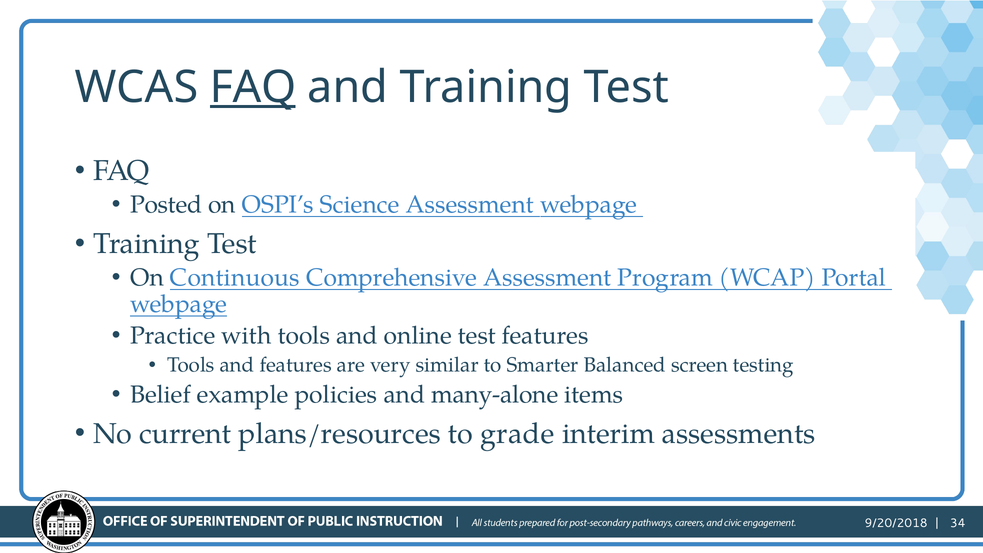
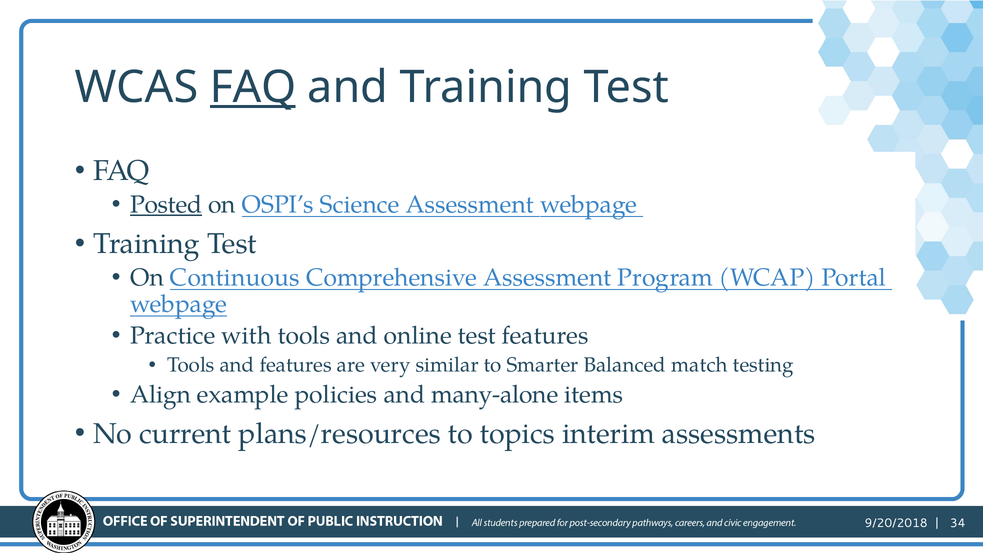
Posted underline: none -> present (166, 205)
screen: screen -> match (699, 365)
Belief: Belief -> Align (161, 395)
grade: grade -> topics (517, 434)
